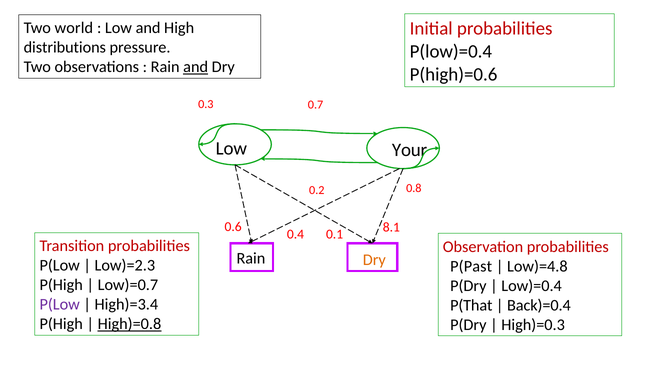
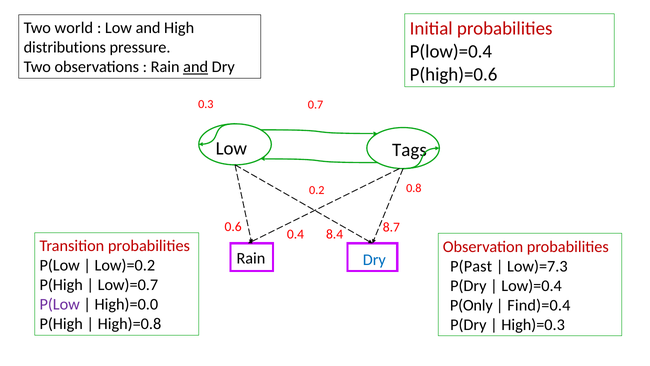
Your: Your -> Tags (409, 150)
8.1: 8.1 -> 8.7 (391, 227)
0.1: 0.1 -> 8.4 (335, 234)
Dry colour: orange -> blue (374, 260)
Low)=2.3: Low)=2.3 -> Low)=0.2 (125, 265)
Low)=4.8: Low)=4.8 -> Low)=7.3 (537, 266)
High)=3.4: High)=3.4 -> High)=0.0 (126, 304)
P(That: P(That -> P(Only (471, 305)
Back)=0.4: Back)=0.4 -> Find)=0.4 (539, 305)
High)=0.8 underline: present -> none (129, 324)
